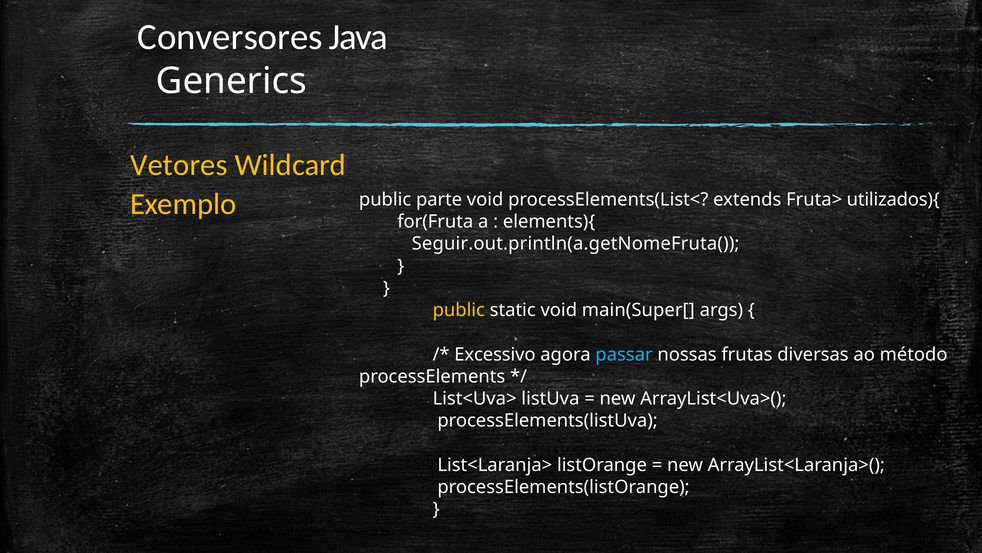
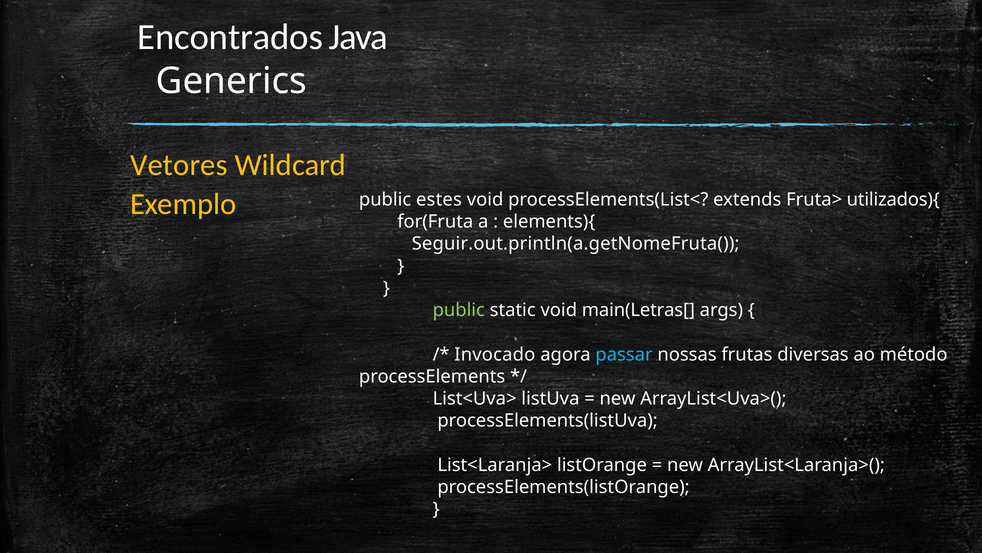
Conversores: Conversores -> Encontrados (230, 37)
parte: parte -> estes (439, 199)
public colour: yellow -> light green (459, 310)
main(Super[: main(Super[ -> main(Letras[ (638, 310)
Excessivo: Excessivo -> Invocado (495, 354)
